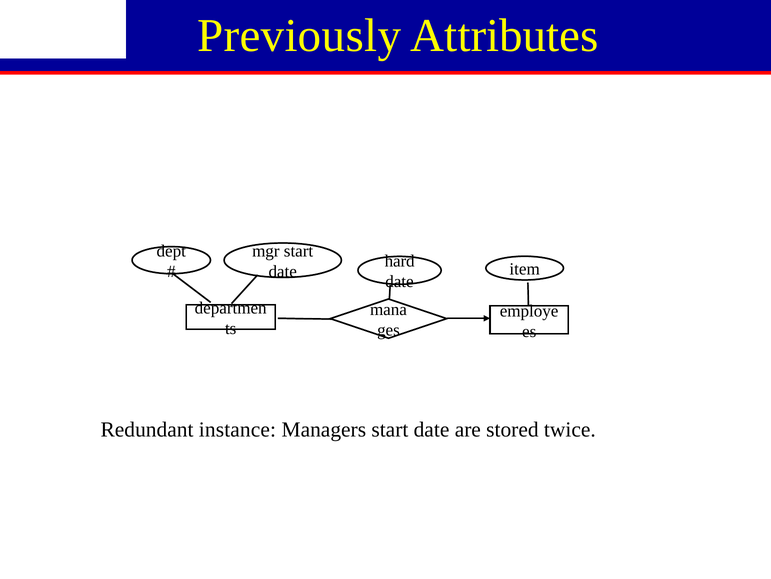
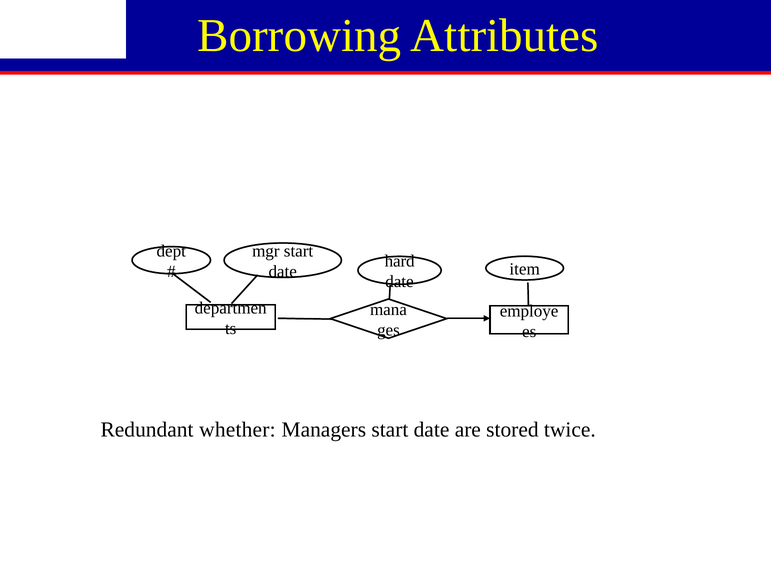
Previously: Previously -> Borrowing (299, 35)
instance: instance -> whether (237, 429)
